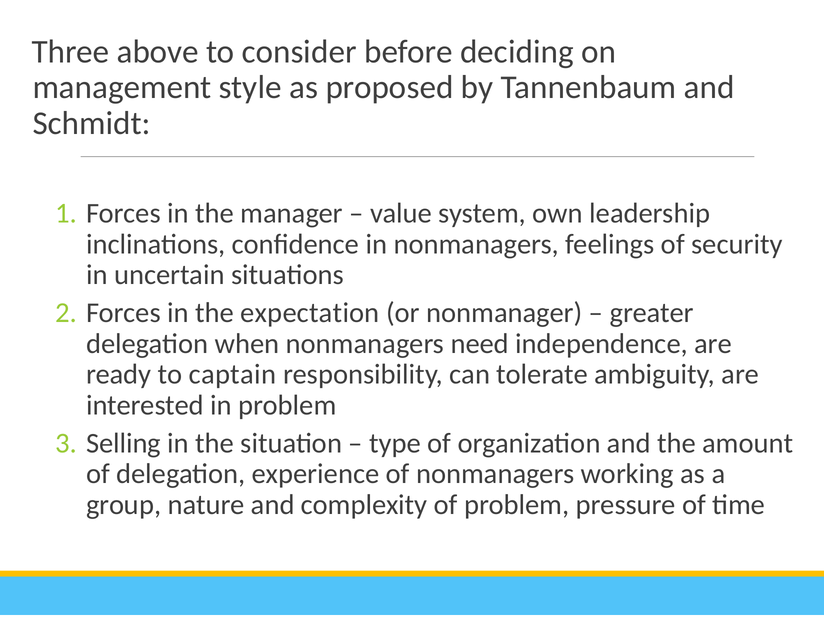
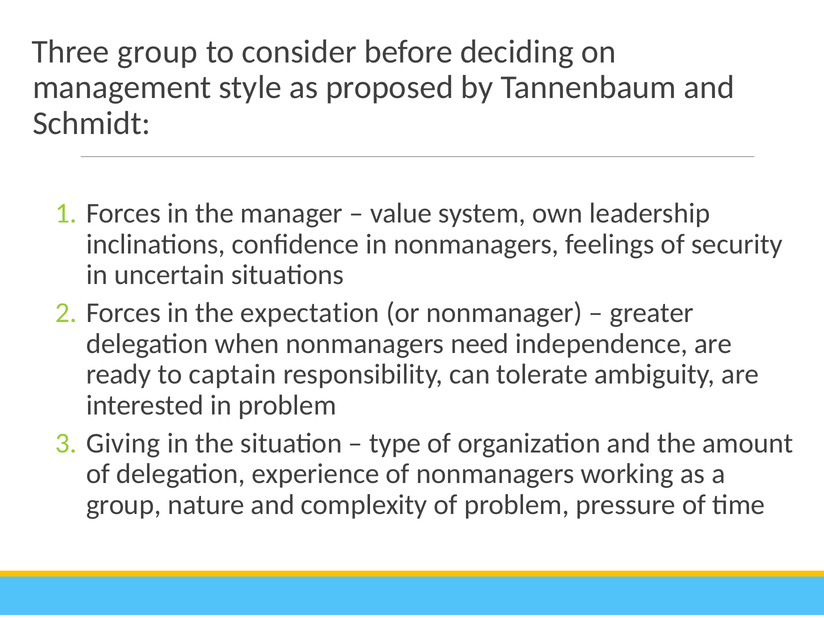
Three above: above -> group (158, 52)
Selling: Selling -> Giving (123, 443)
